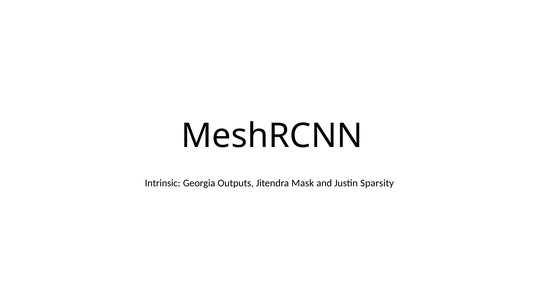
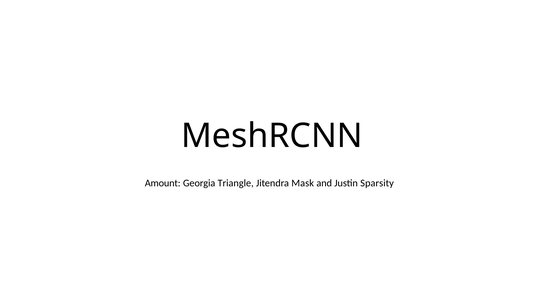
Intrinsic: Intrinsic -> Amount (163, 183)
Outputs: Outputs -> Triangle (236, 183)
